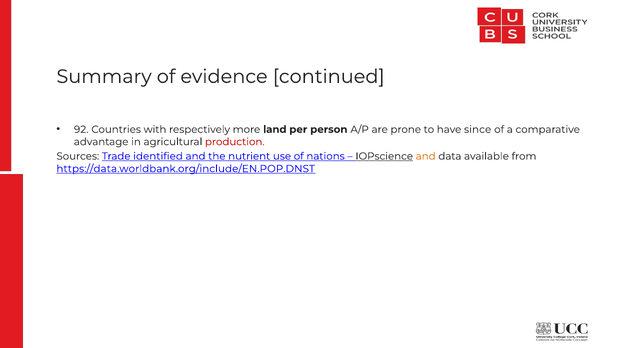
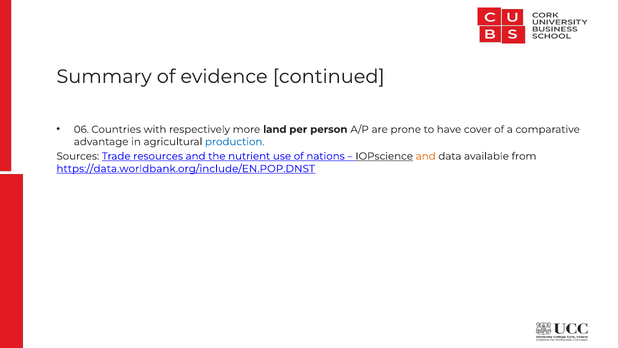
92: 92 -> 06 (81, 129)
since: since -> cover (478, 129)
production colour: red -> blue (235, 142)
identified: identified -> resources (158, 156)
